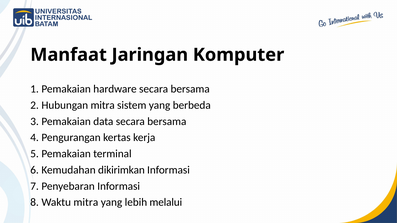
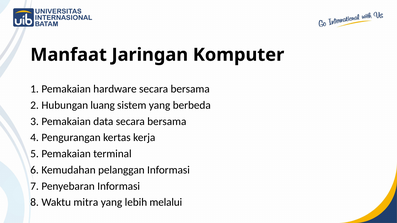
mitra: mitra -> luang (103, 105)
dikirimkan: dikirimkan -> pelanggan (121, 170)
